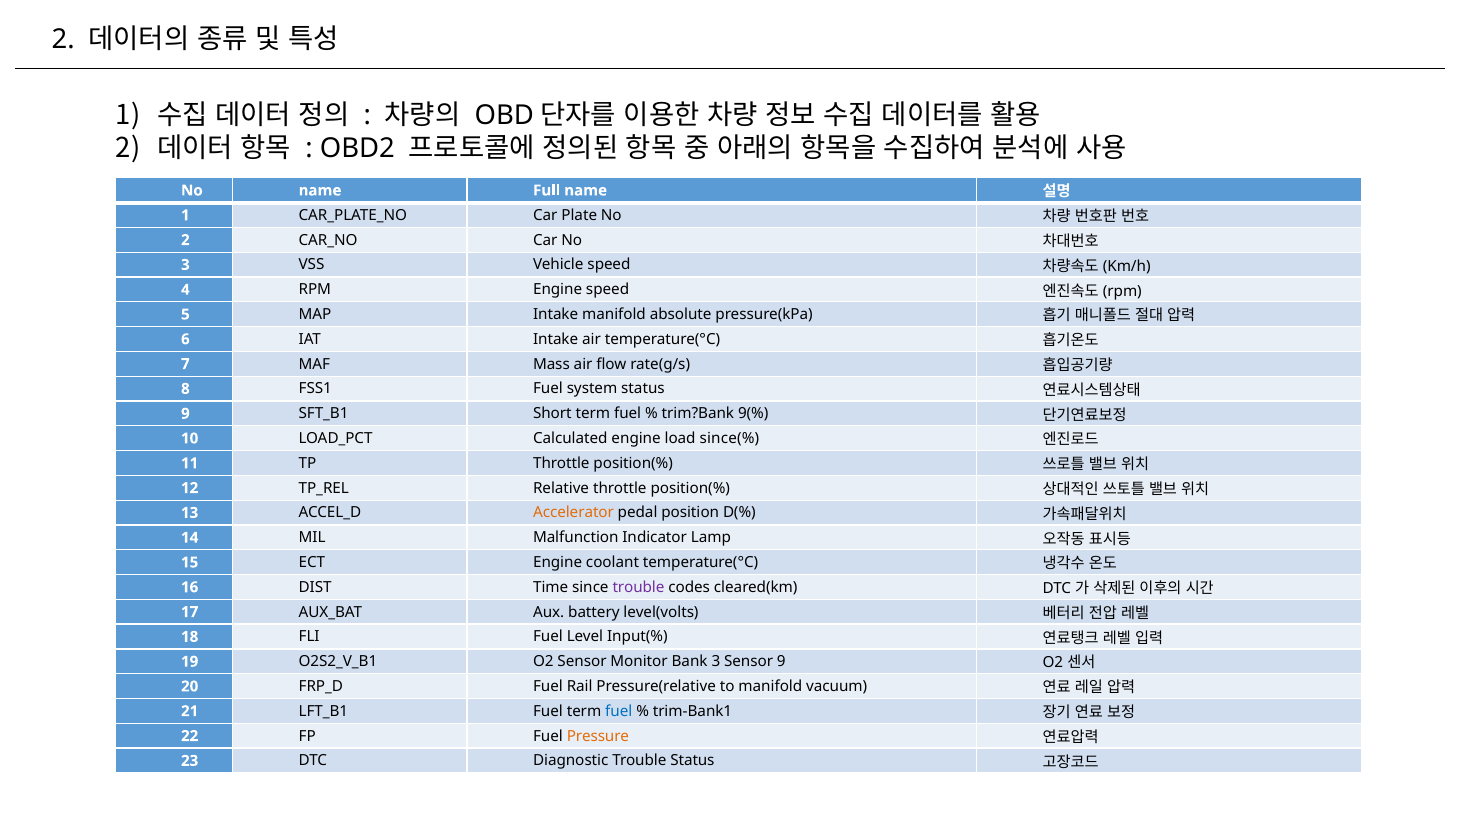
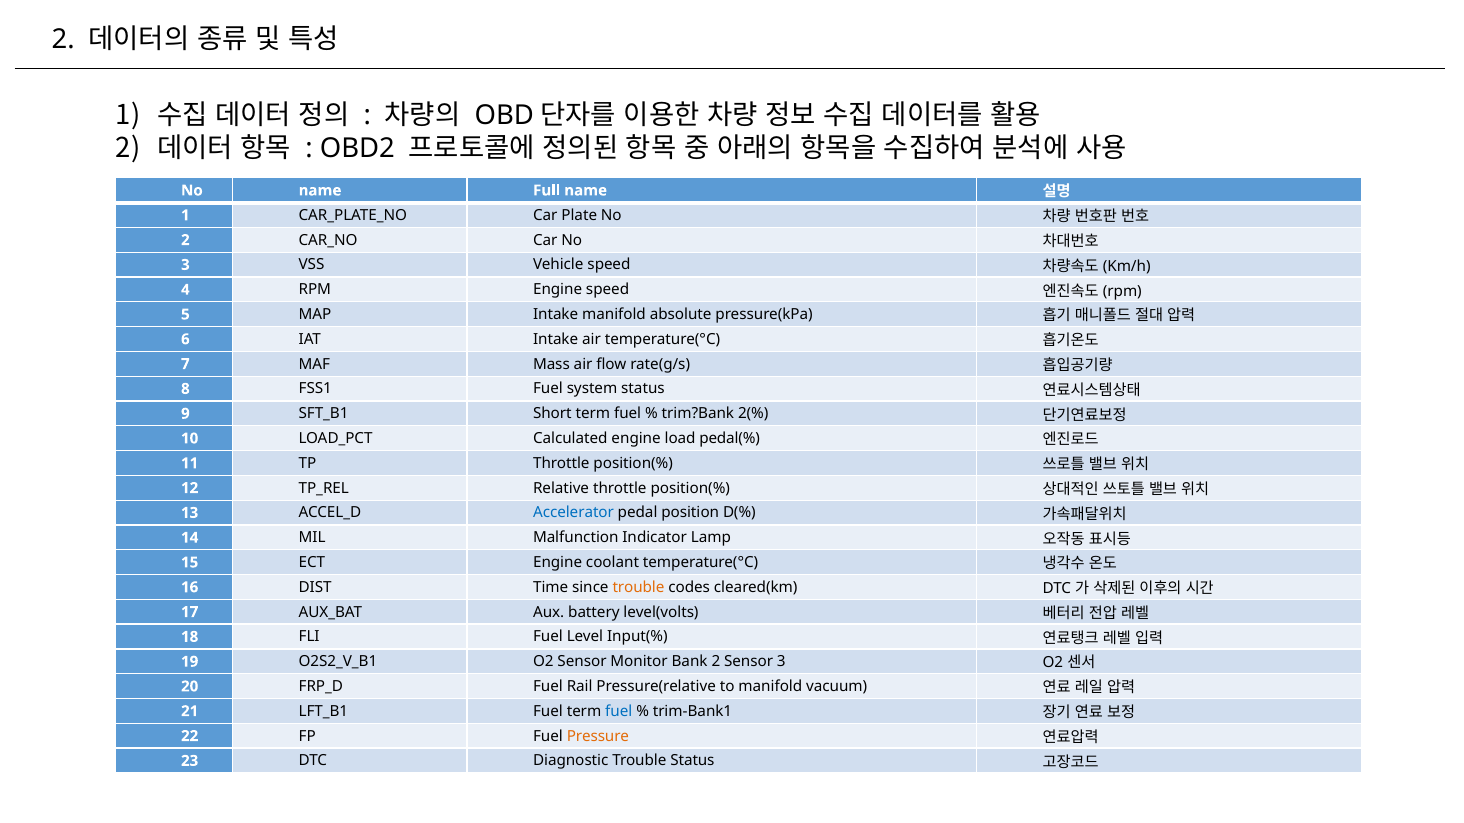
9(%: 9(% -> 2(% (753, 414)
since(%: since(% -> pedal(% (730, 439)
Accelerator colour: orange -> blue (574, 513)
trouble colour: purple -> orange (638, 588)
Bank 3: 3 -> 2 (716, 662)
Sensor 9: 9 -> 3 (781, 662)
